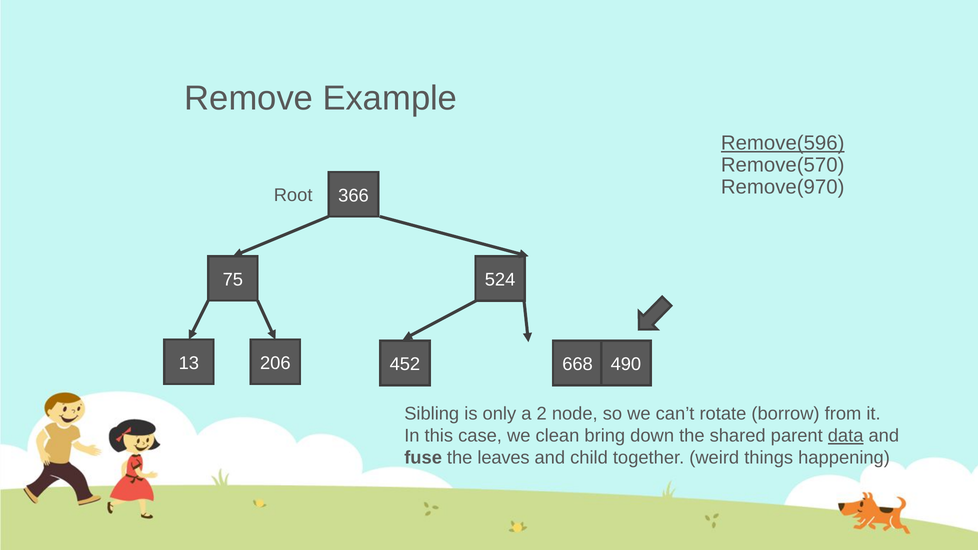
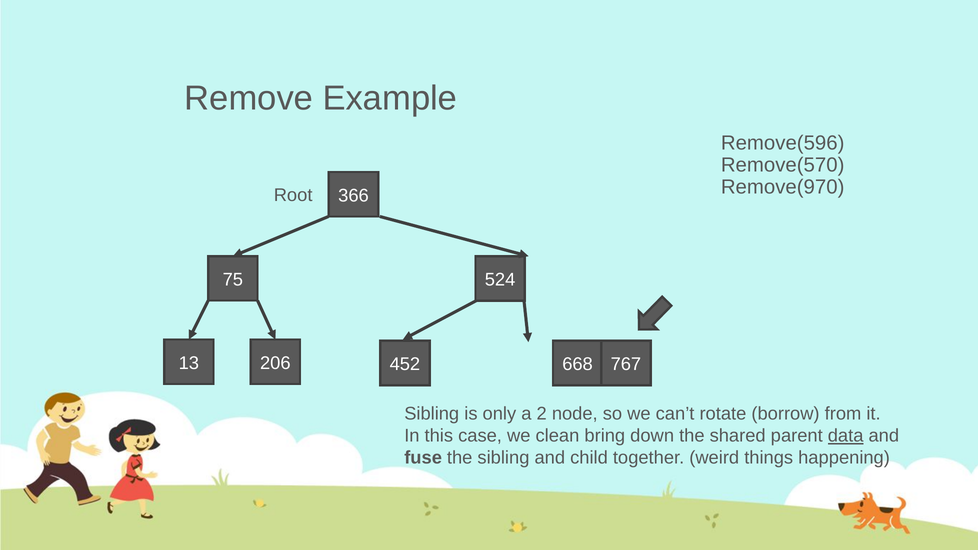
Remove(596 underline: present -> none (783, 143)
490: 490 -> 767 (626, 364)
the leaves: leaves -> sibling (503, 458)
